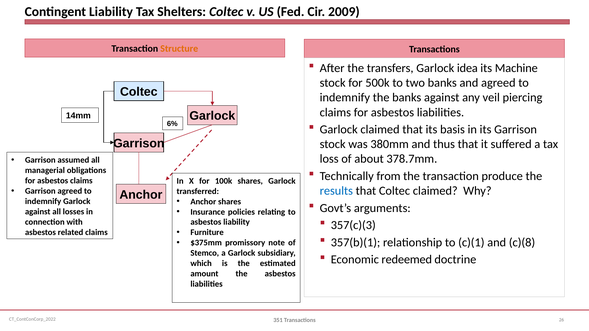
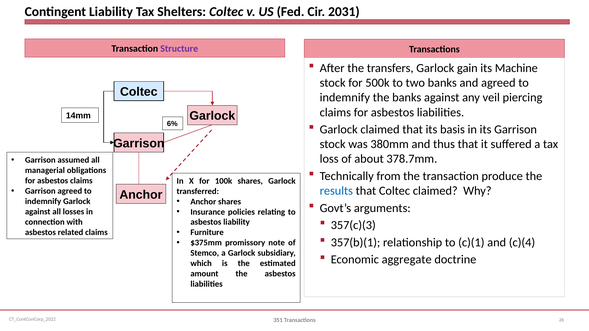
2009: 2009 -> 2031 (344, 12)
Structure colour: orange -> purple (179, 49)
idea: idea -> gain (467, 68)
c)(8: c)(8 -> c)(4 (522, 243)
redeemed: redeemed -> aggregate (407, 260)
